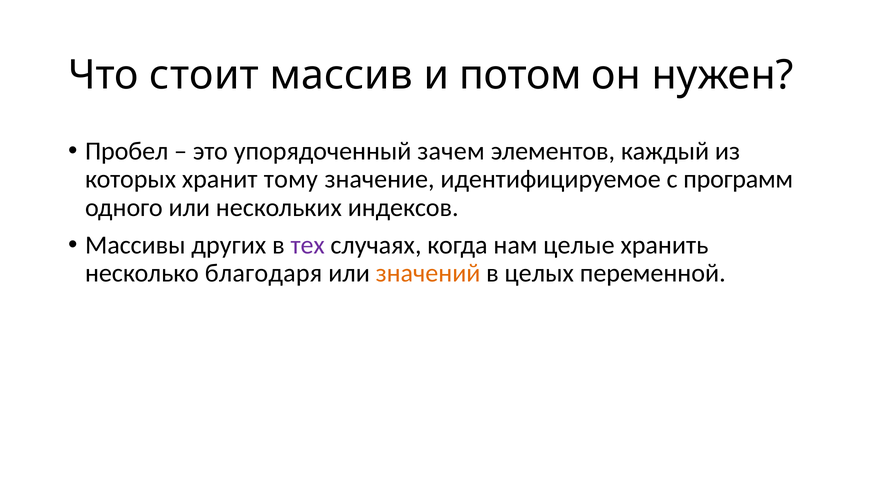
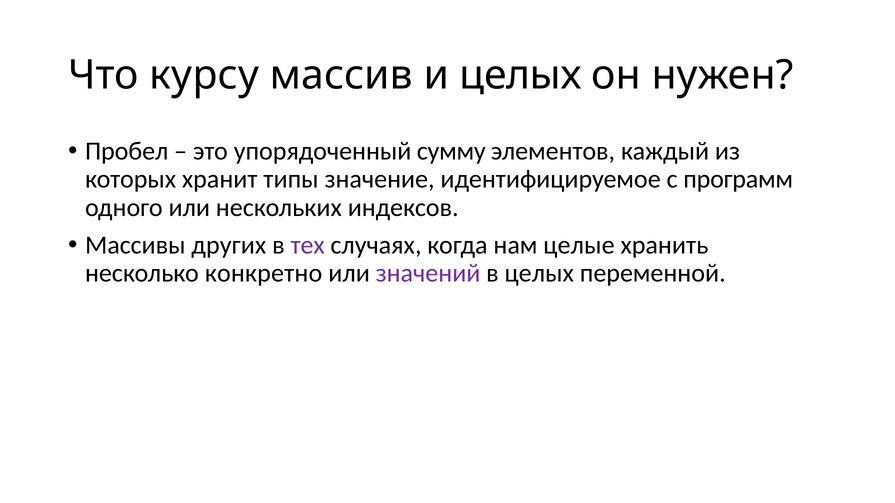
стоит: стоит -> курсу (204, 75)
и потом: потом -> целых (520, 75)
зачем: зачем -> сумму (451, 151)
тому: тому -> типы (291, 180)
благодаря: благодаря -> конкретно (264, 273)
значений colour: orange -> purple (428, 273)
